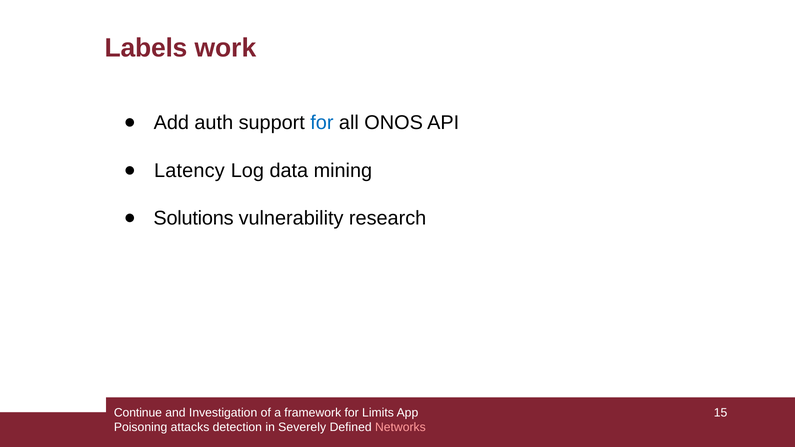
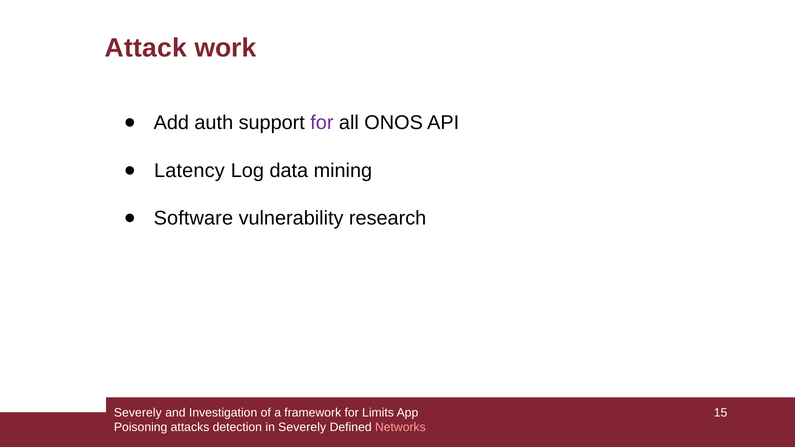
Labels: Labels -> Attack (146, 48)
for colour: blue -> purple (322, 123)
Solutions: Solutions -> Software (193, 218)
Continue: Continue -> Severely (138, 413)
